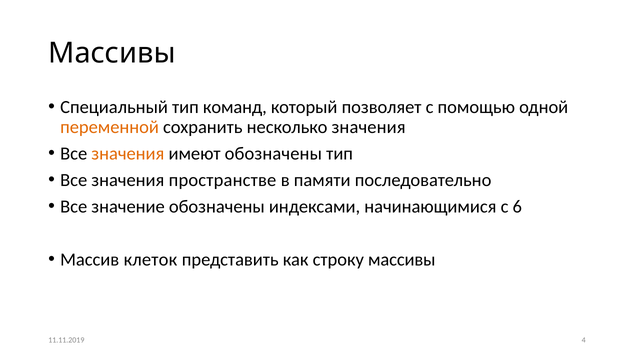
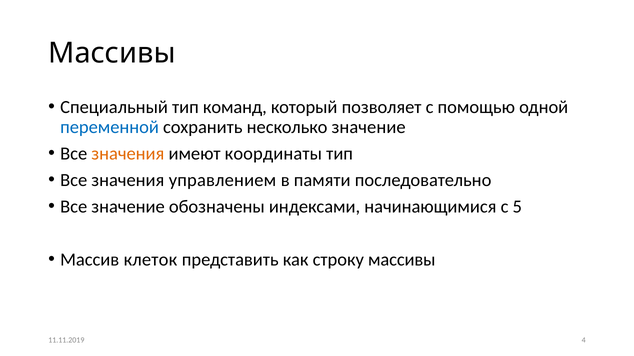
переменной colour: orange -> blue (110, 127)
несколько значения: значения -> значение (369, 127)
имеют обозначены: обозначены -> координаты (273, 154)
пространстве: пространстве -> управлением (222, 180)
6: 6 -> 5 (517, 207)
